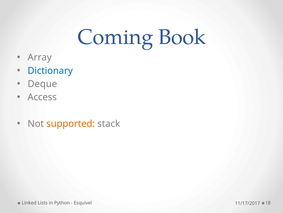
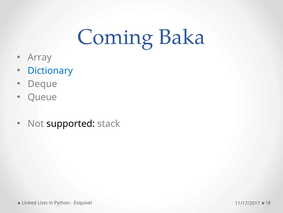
Book: Book -> Baka (182, 37)
Access: Access -> Queue (42, 97)
supported colour: orange -> black (71, 123)
